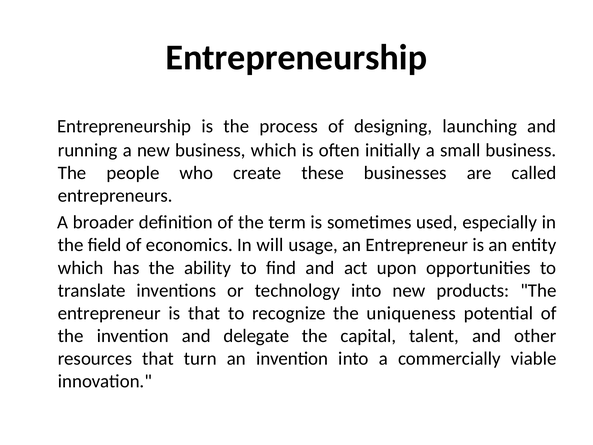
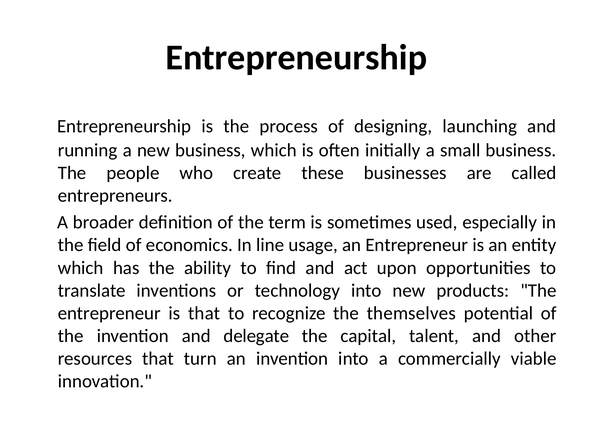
will: will -> line (270, 245)
uniqueness: uniqueness -> themselves (411, 313)
